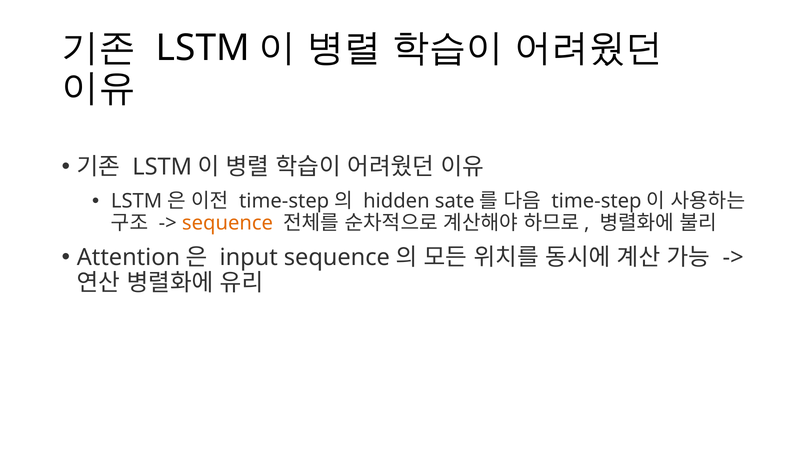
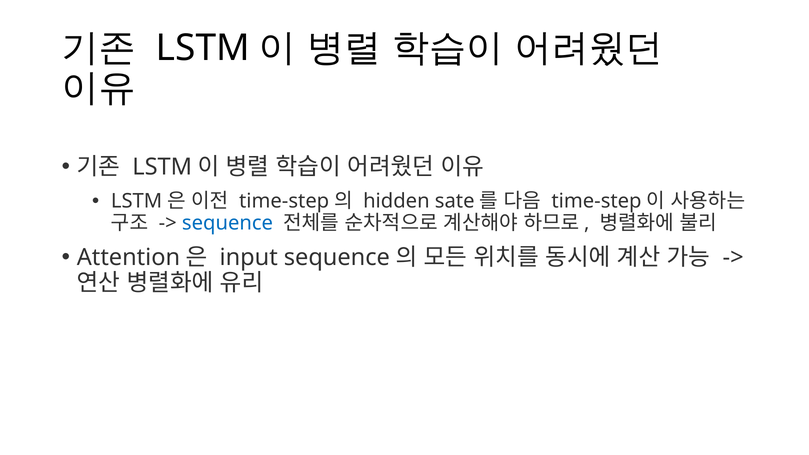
sequence colour: orange -> blue (228, 223)
